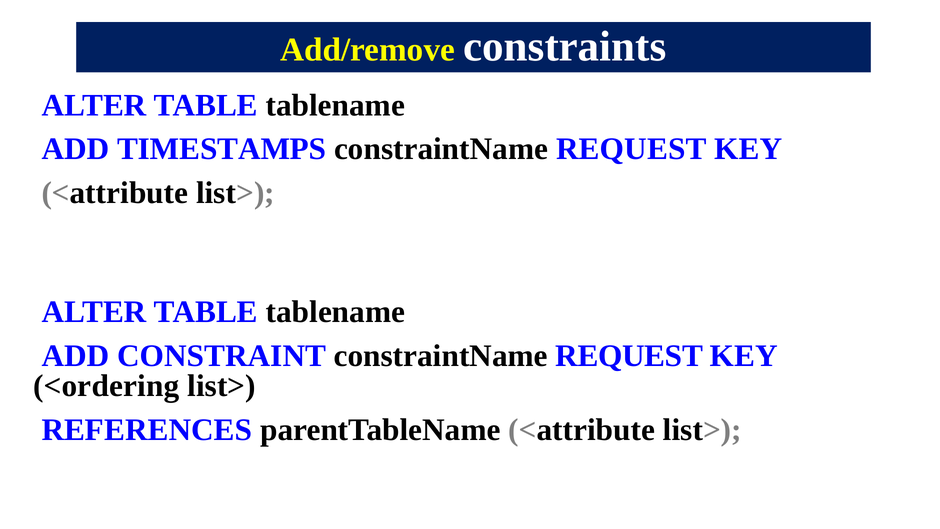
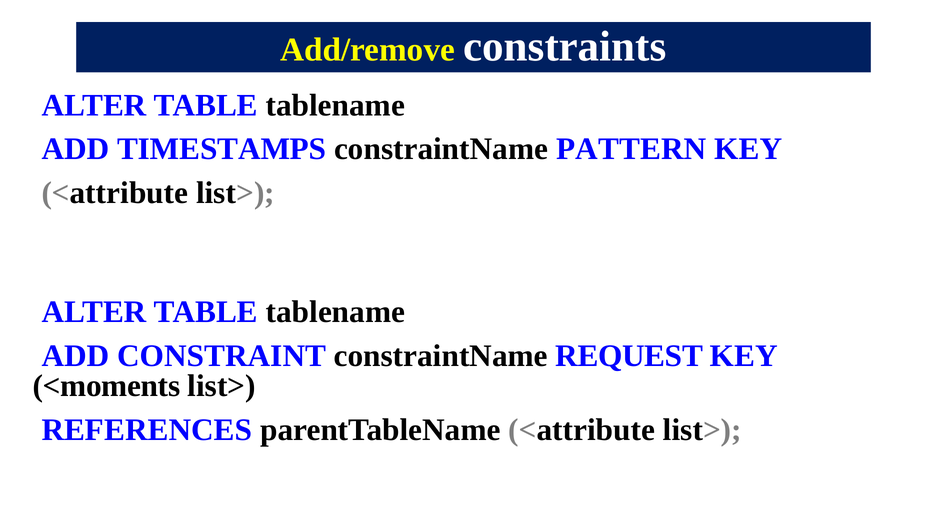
REQUEST: REQUEST -> PATTERN (631, 149)
<ordering: <ordering -> <moments (106, 386)
